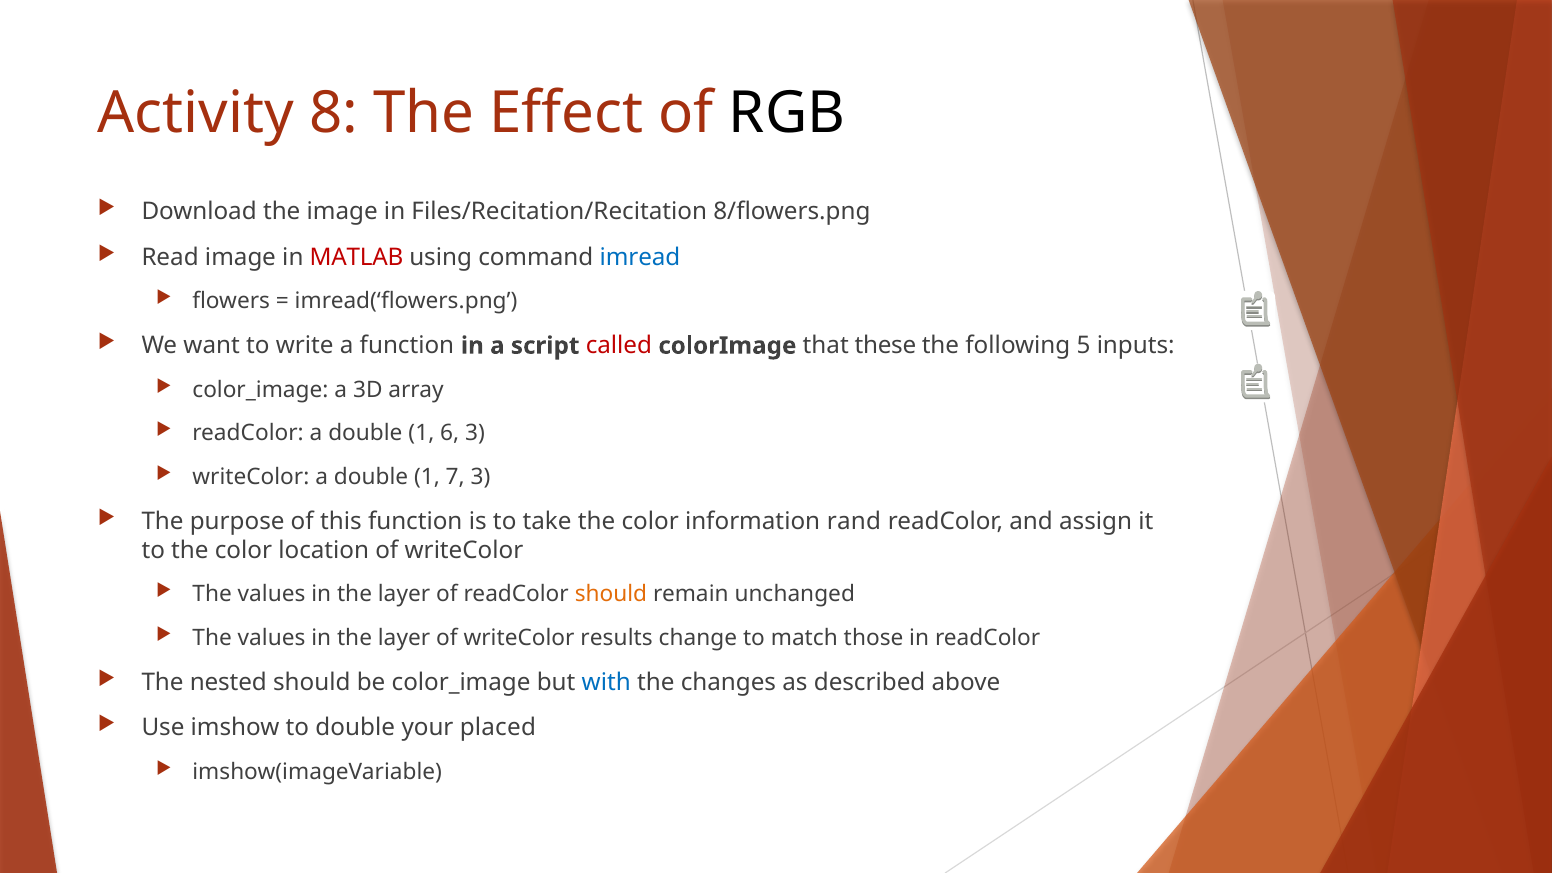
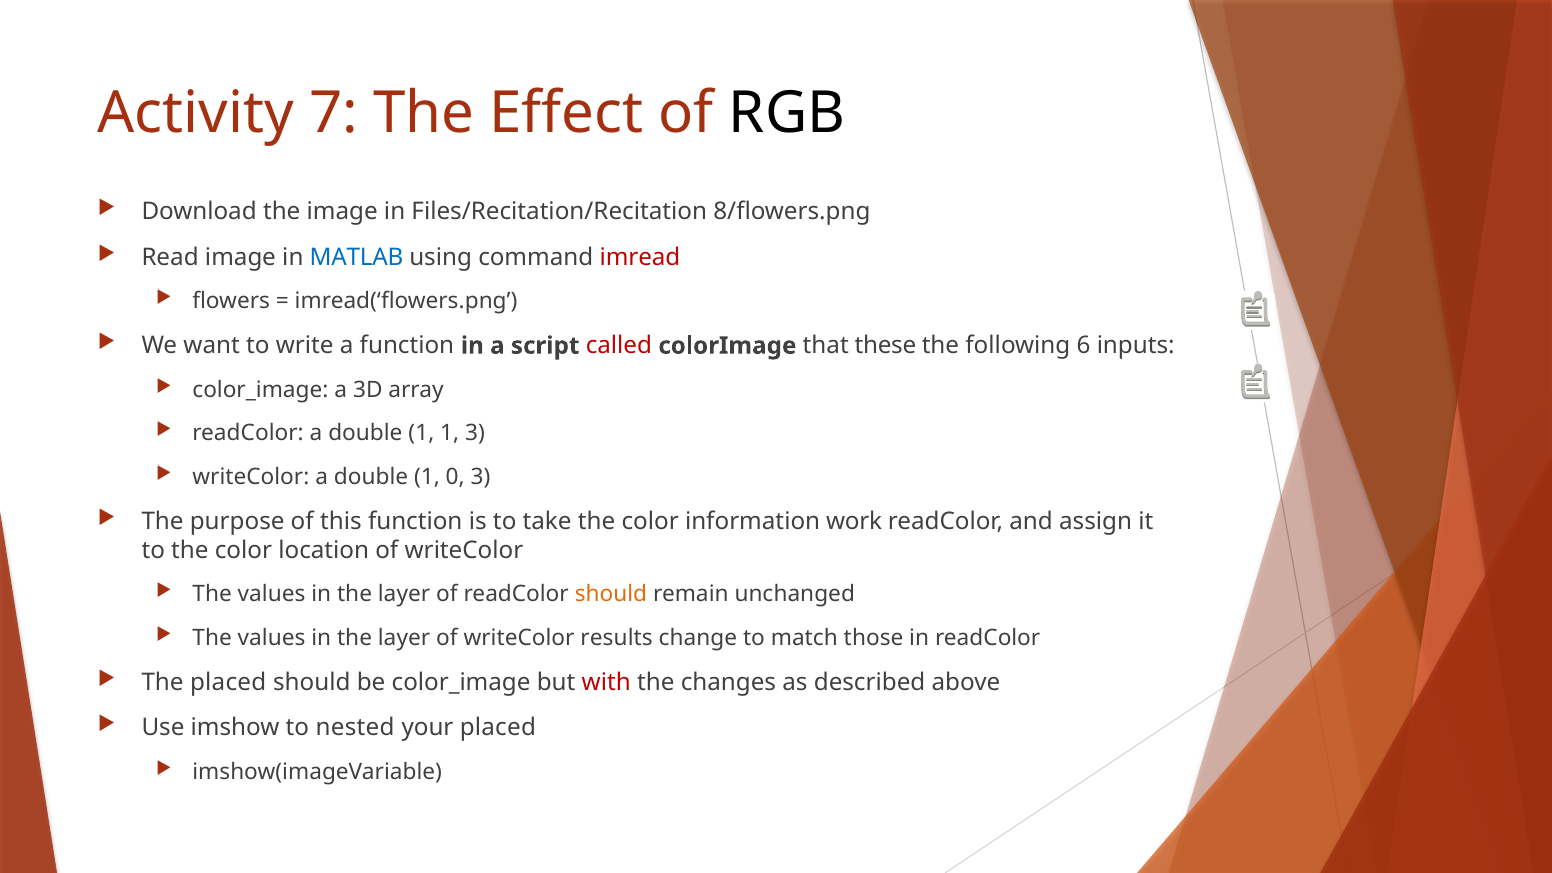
8: 8 -> 7 (334, 114)
MATLAB colour: red -> blue (356, 257)
imread colour: blue -> red (640, 257)
5: 5 -> 6 (1084, 346)
1 6: 6 -> 1 (450, 433)
7: 7 -> 0 (455, 477)
rand: rand -> work (854, 521)
The nested: nested -> placed (228, 682)
with colour: blue -> red (606, 682)
to double: double -> nested (355, 727)
